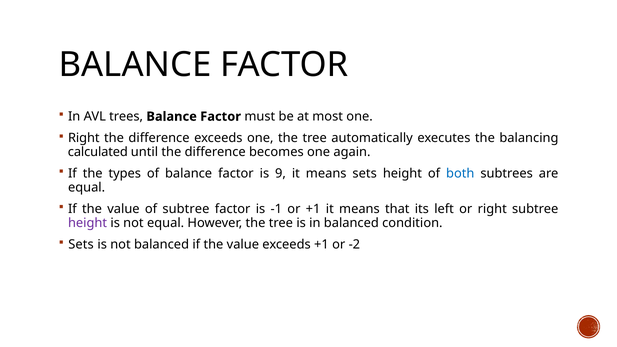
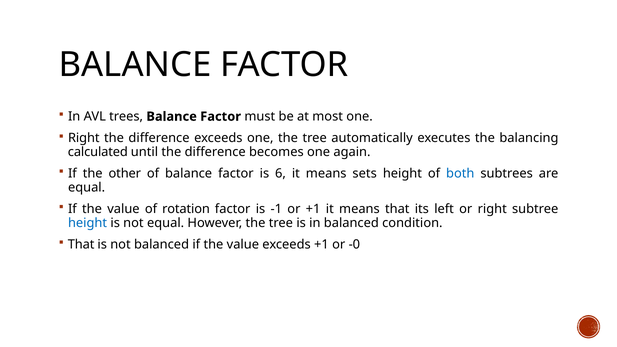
types: types -> other (125, 174)
9: 9 -> 6 (281, 174)
of subtree: subtree -> rotation (186, 209)
height colour: purple -> blue (88, 223)
Sets: Sets -> That (81, 245)
-2: -2 -> -0 (354, 245)
